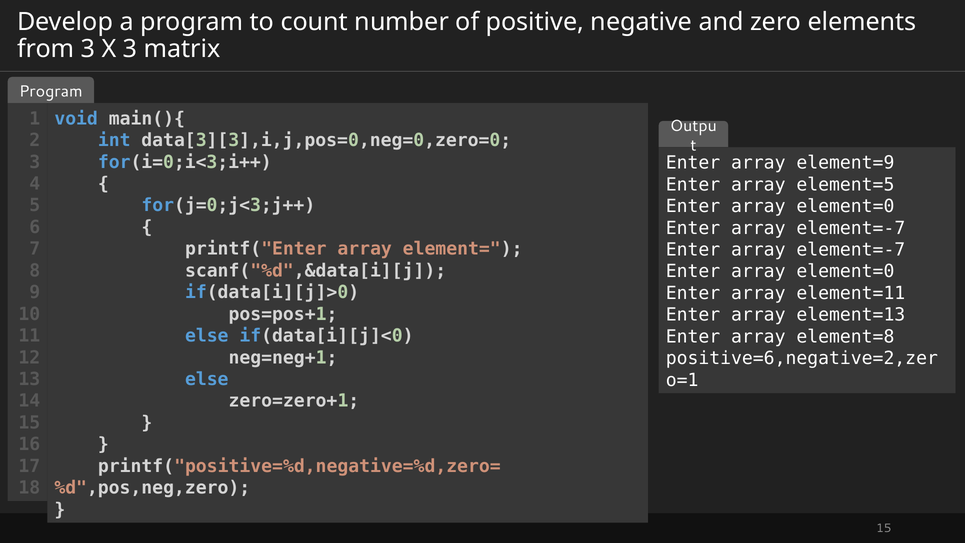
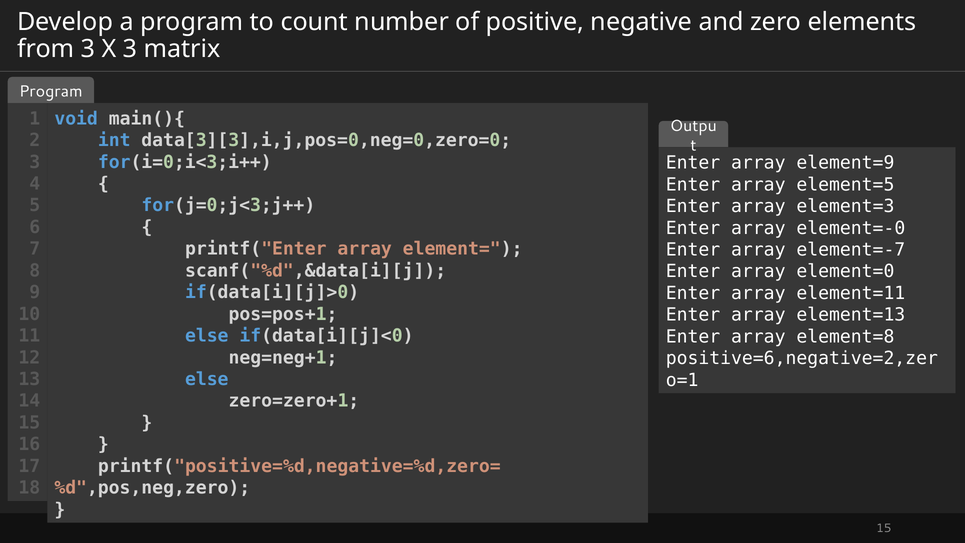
element=0: element=0 -> element=3 (845, 206)
element=-7: element=-7 -> element=-0 (851, 228)
